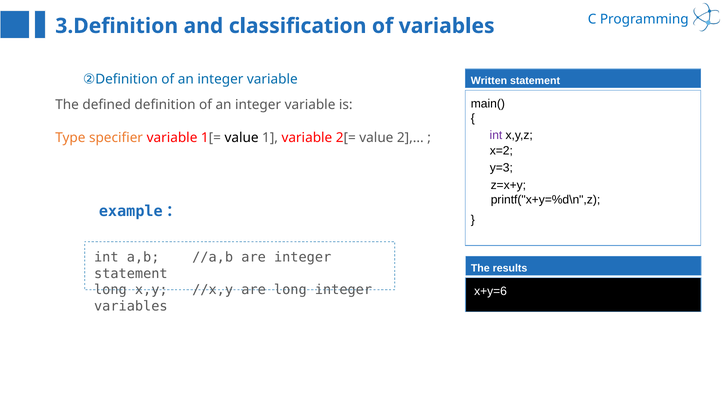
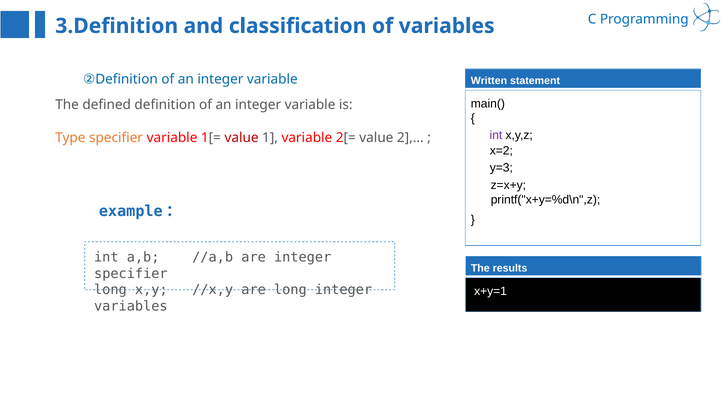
value colour: black -> red (242, 138)
statement: statement -> specifier (131, 273)
x+y=6: x+y=6 -> x+y=1 (491, 291)
